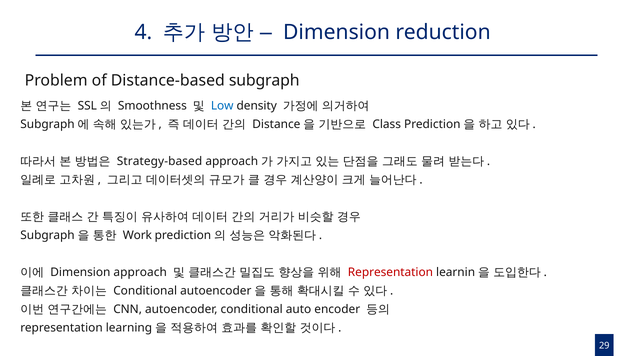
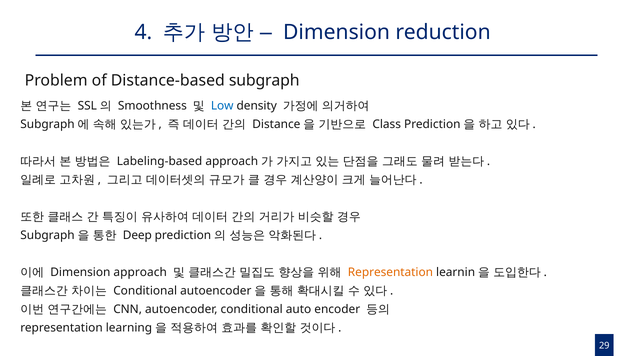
Strategy-based: Strategy-based -> Labeling-based (160, 161)
Work: Work -> Deep (137, 236)
Representation colour: red -> orange (390, 273)
